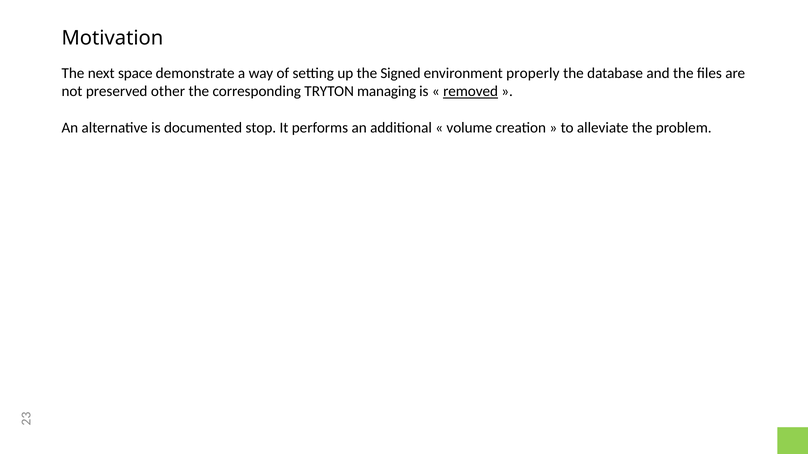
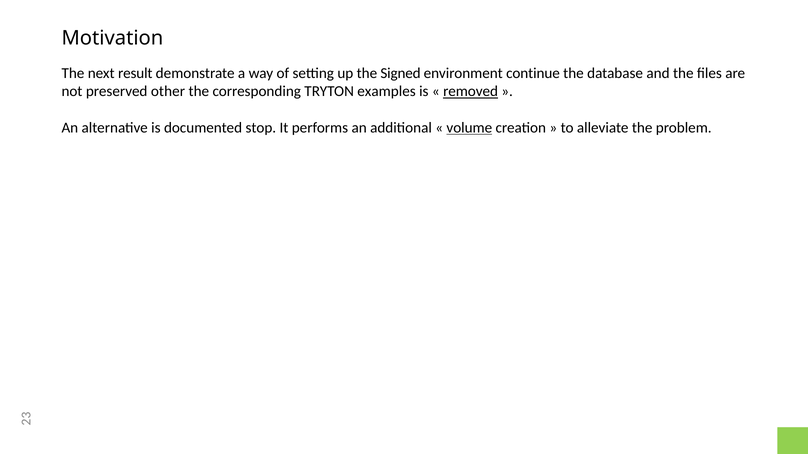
space: space -> result (135, 73)
properly: properly -> continue (533, 73)
managing: managing -> examples (387, 91)
volume underline: none -> present (469, 128)
